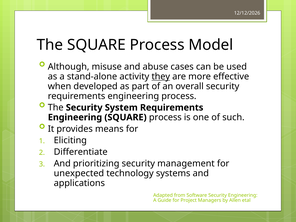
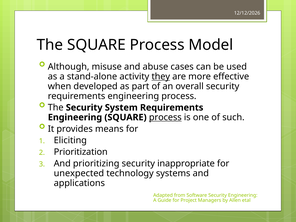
process underline: none -> present (165, 117)
Differentiate: Differentiate -> Prioritization (81, 152)
management: management -> inappropriate (186, 163)
